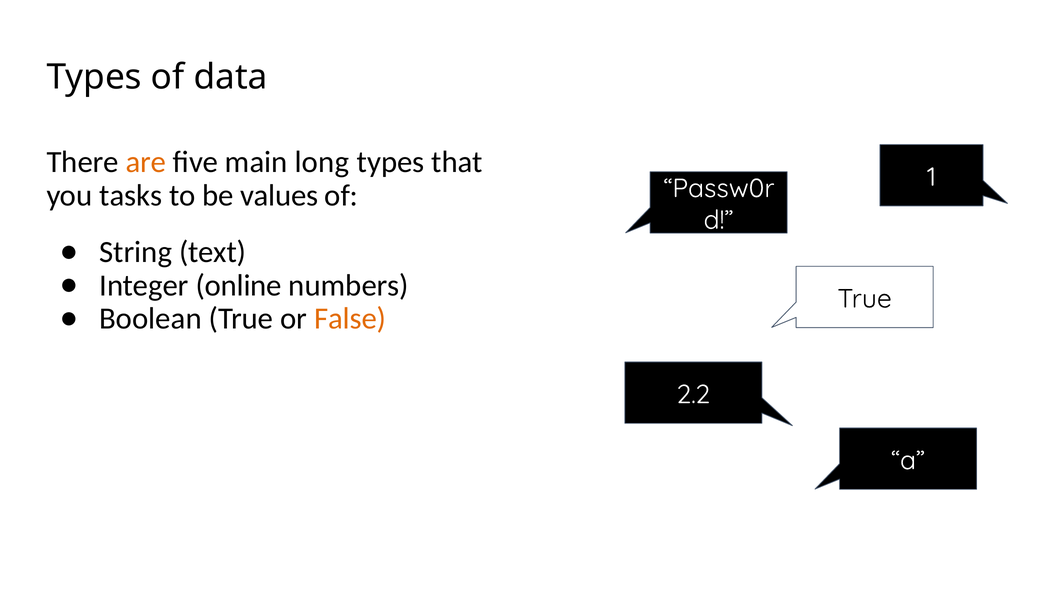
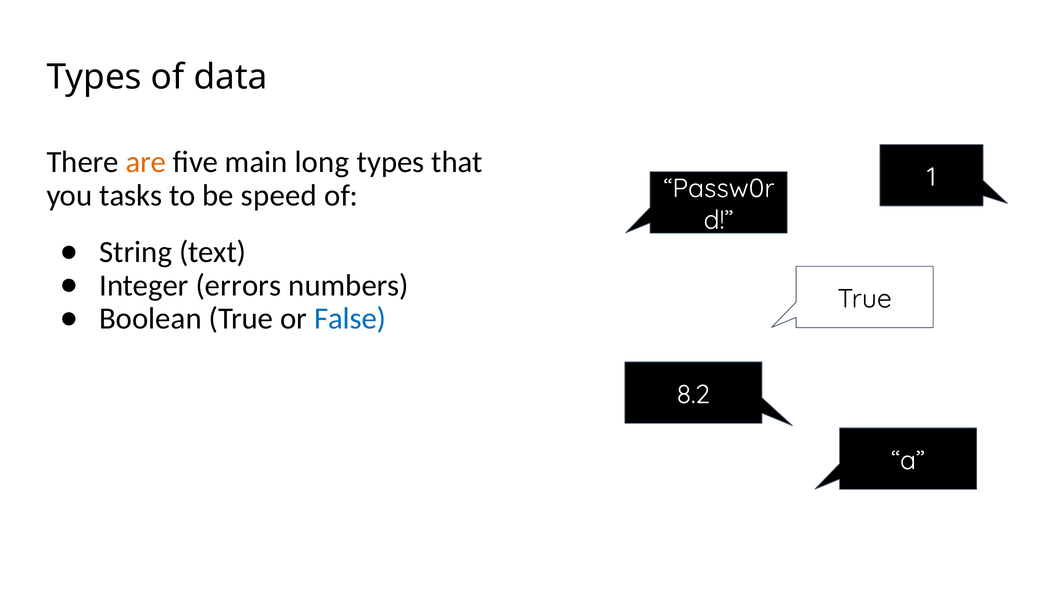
values: values -> speed (279, 196)
online: online -> errors (238, 286)
False colour: orange -> blue (350, 319)
2.2: 2.2 -> 8.2 (693, 395)
